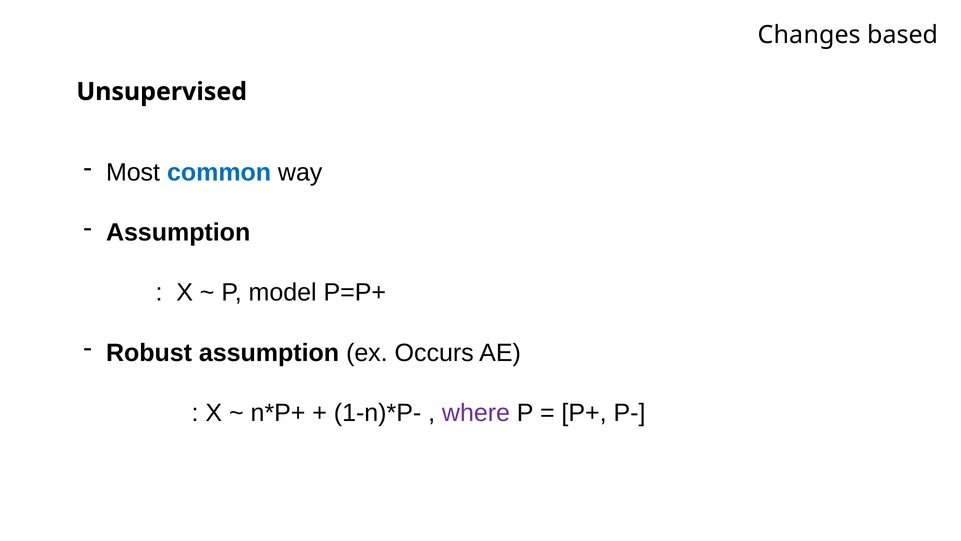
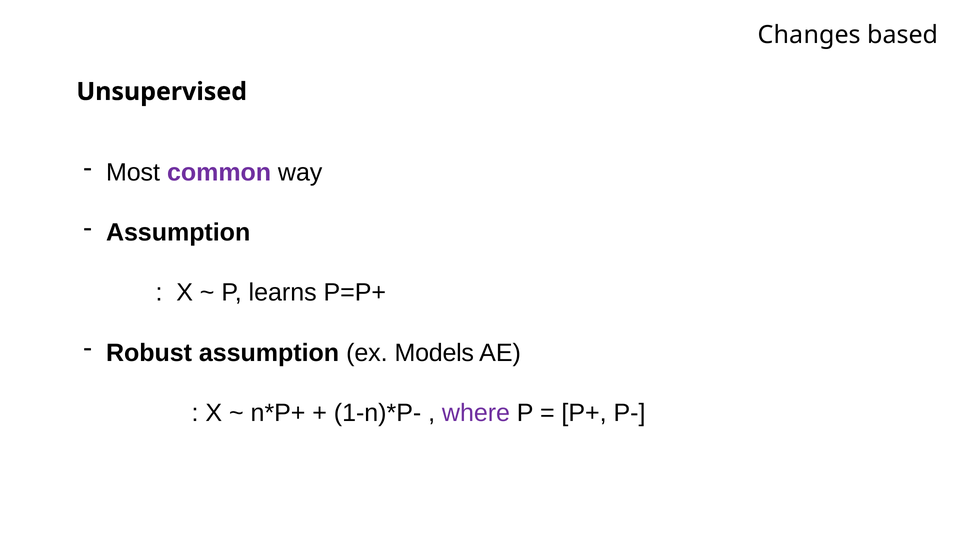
common colour: blue -> purple (219, 172)
model: model -> learns (283, 292)
Occurs: Occurs -> Models (434, 352)
